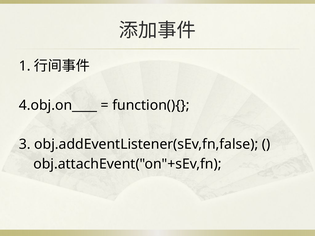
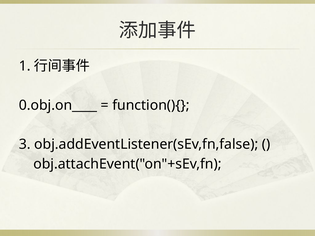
4.obj.on____: 4.obj.on____ -> 0.obj.on____ (58, 105)
